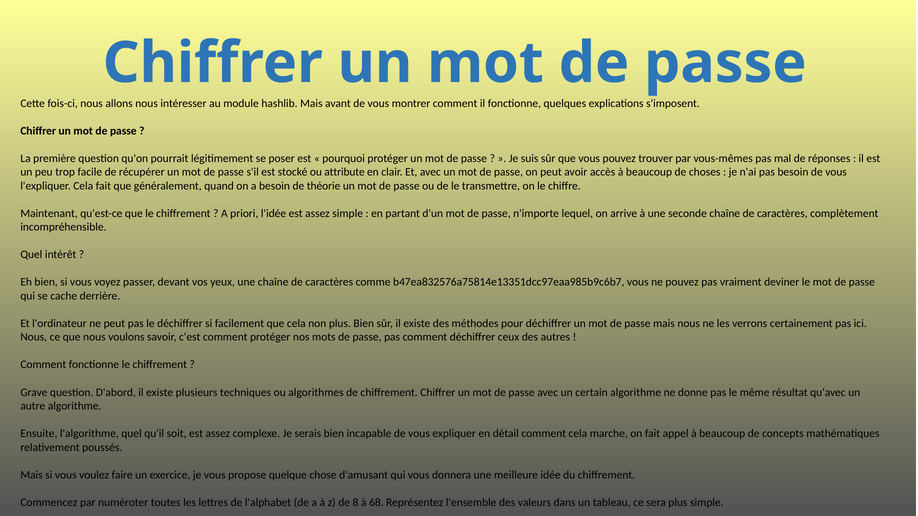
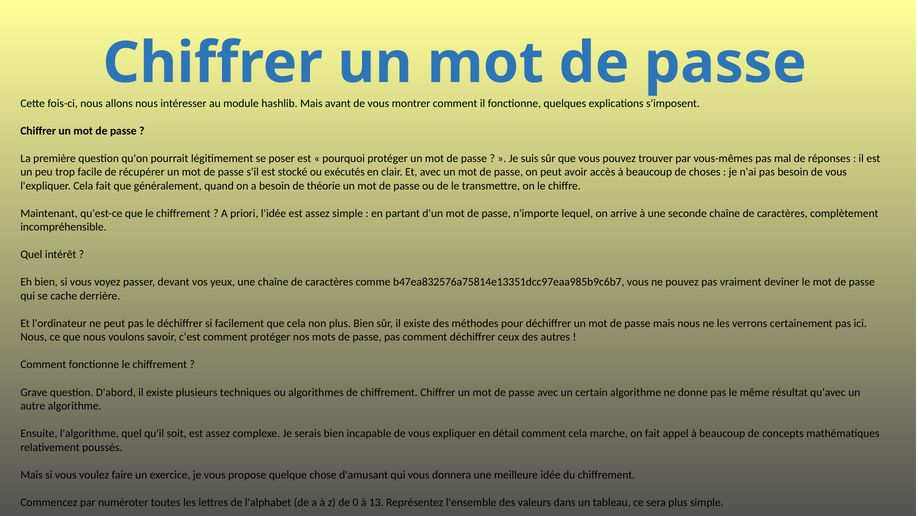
attribute: attribute -> exécutés (345, 172)
8: 8 -> 0 (356, 503)
68: 68 -> 13 (376, 503)
